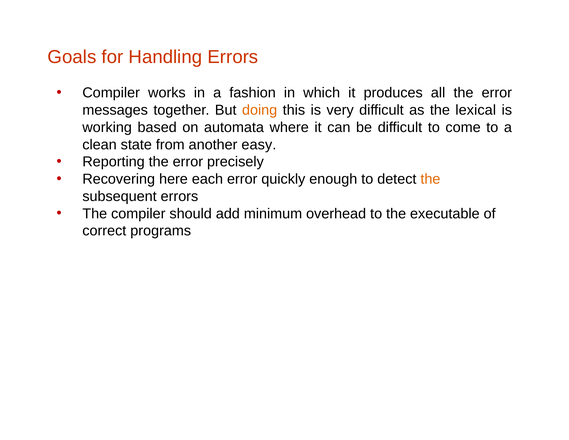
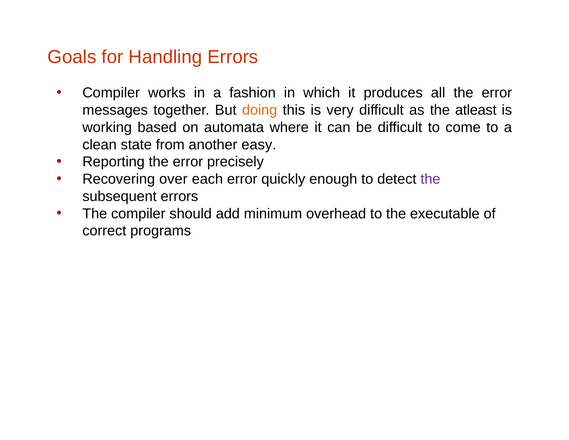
lexical: lexical -> atleast (476, 110)
here: here -> over (173, 179)
the colour: orange -> purple (430, 179)
